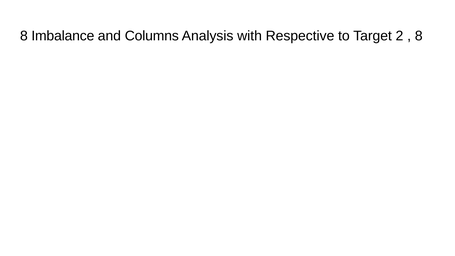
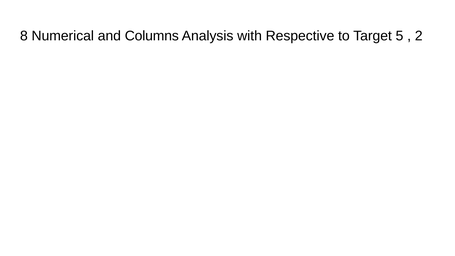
Imbalance: Imbalance -> Numerical (63, 36)
2: 2 -> 5 (400, 36)
8: 8 -> 2 (419, 36)
